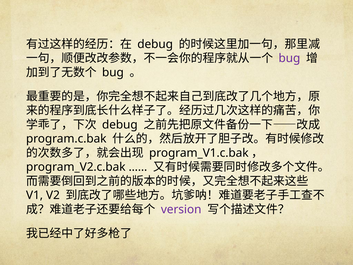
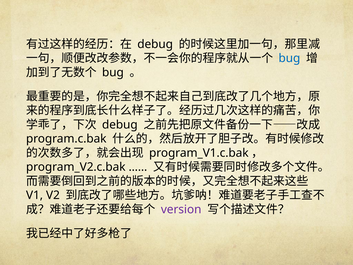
bug colour: purple -> blue (289, 58)
